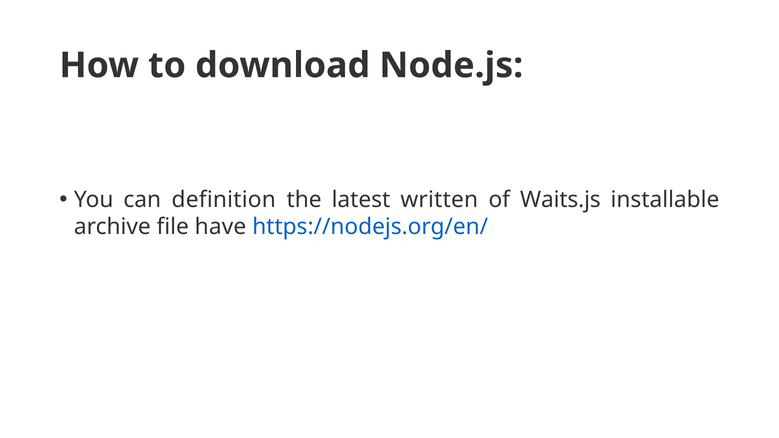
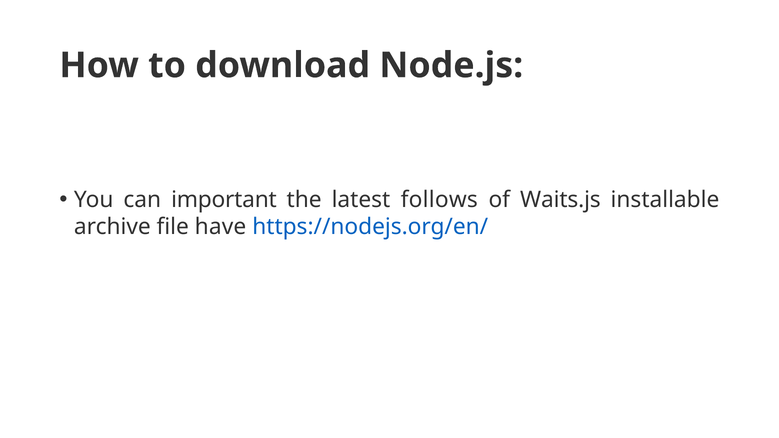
definition: definition -> important (224, 200)
written: written -> follows (439, 200)
